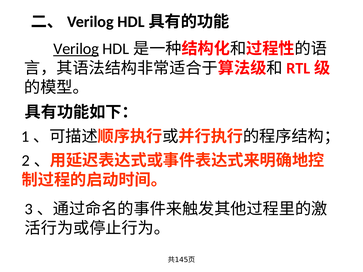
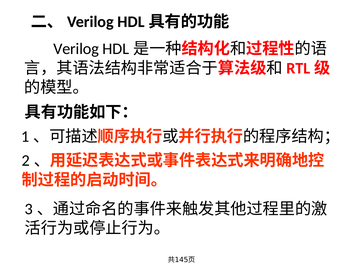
Verilog underline: present -> none (76, 49)
